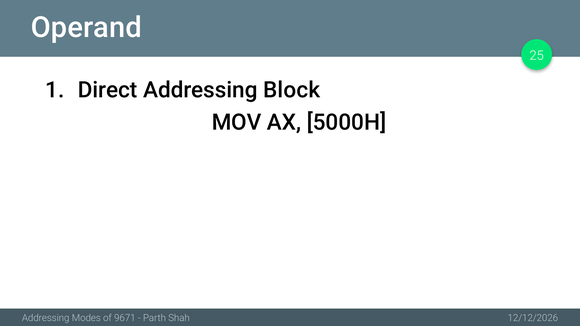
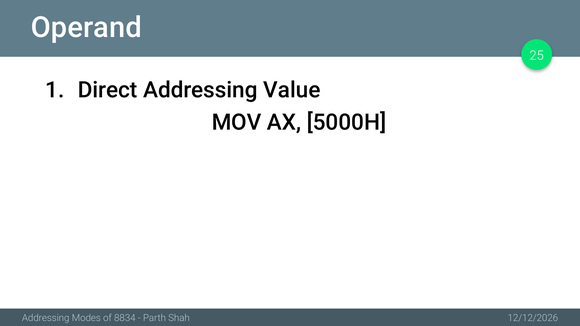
Block: Block -> Value (292, 90)
9671: 9671 -> 8834 (125, 318)
